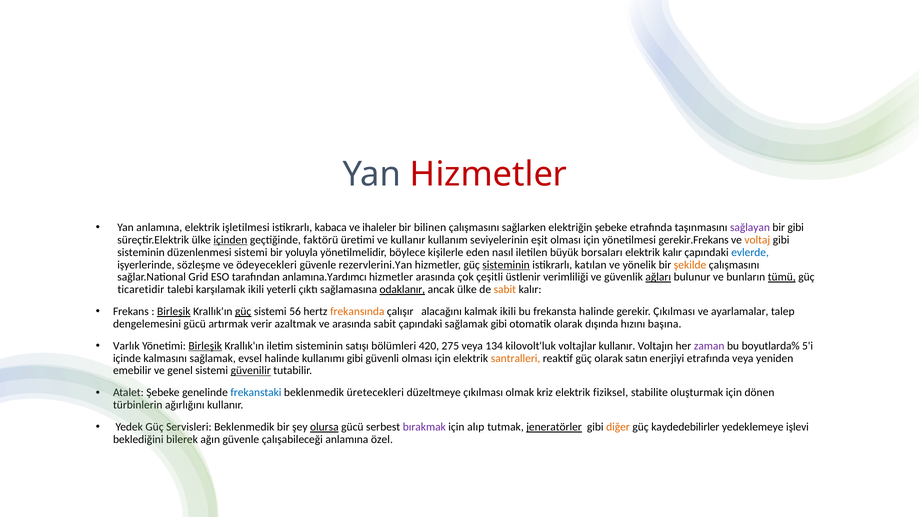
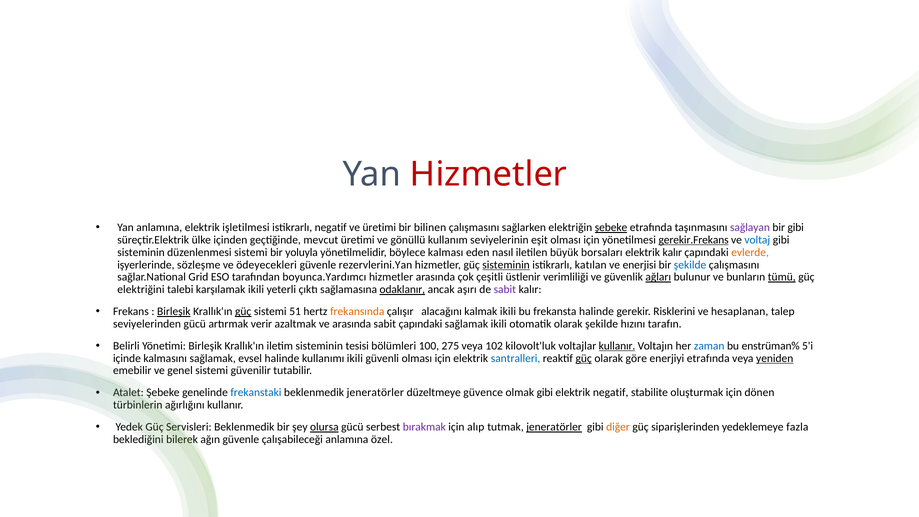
istikrarlı kabaca: kabaca -> negatif (331, 227)
ve ihaleler: ihaleler -> üretimi (379, 227)
şebeke underline: none -> present (611, 227)
içinden underline: present -> none (230, 240)
faktörü: faktörü -> mevcut (321, 240)
ve kullanır: kullanır -> gönüllü (408, 240)
gerekir.Frekans underline: none -> present (694, 240)
voltaj colour: orange -> blue (757, 240)
kişilerle: kişilerle -> kalması (446, 252)
evlerde colour: blue -> orange (750, 252)
yönelik: yönelik -> enerjisi (639, 265)
şekilde colour: orange -> blue (690, 265)
anlamına.Yardımcı: anlamına.Yardımcı -> boyunca.Yardımcı (324, 277)
ticaretidir: ticaretidir -> elektriğini (141, 289)
ancak ülke: ülke -> aşırı (467, 289)
sabit colour: orange -> purple (505, 289)
56: 56 -> 51 (295, 311)
gerekir Çıkılması: Çıkılması -> Risklerini (674, 311)
ayarlamalar: ayarlamalar -> hesaplanan (740, 311)
dengelemesini: dengelemesini -> seviyelerinden (147, 324)
sağlamak gibi: gibi -> ikili (499, 324)
olarak dışında: dışında -> şekilde (602, 324)
başına: başına -> tarafın (665, 324)
Varlık: Varlık -> Belirli (126, 346)
Birleşik underline: present -> none (205, 346)
satışı: satışı -> tesisi (357, 346)
420: 420 -> 100 (429, 346)
134: 134 -> 102 (494, 346)
kullanır underline: none -> present (617, 346)
zaman colour: purple -> blue (709, 346)
boyutlarda%: boyutlarda% -> enstrüman% (771, 346)
kullanımı gibi: gibi -> ikili (355, 358)
santralleri colour: orange -> blue (516, 358)
güç underline: none -> present (584, 358)
satın: satın -> göre (636, 358)
yeniden underline: none -> present (775, 358)
güvenilir underline: present -> none (251, 371)
beklenmedik üretecekleri: üretecekleri -> jeneratörler (375, 393)
düzeltmeye çıkılması: çıkılması -> güvence (483, 393)
olmak kriz: kriz -> gibi (545, 393)
elektrik fiziksel: fiziksel -> negatif (611, 393)
kaydedebilirler: kaydedebilirler -> siparişlerinden (685, 427)
işlevi: işlevi -> fazla (797, 427)
